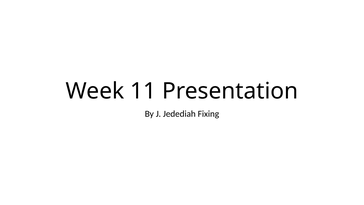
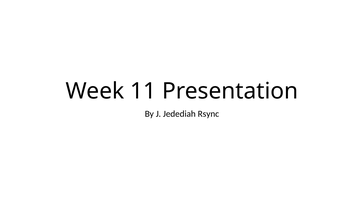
Fixing: Fixing -> Rsync (208, 114)
